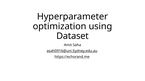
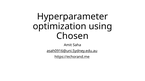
Dataset: Dataset -> Chosen (72, 36)
